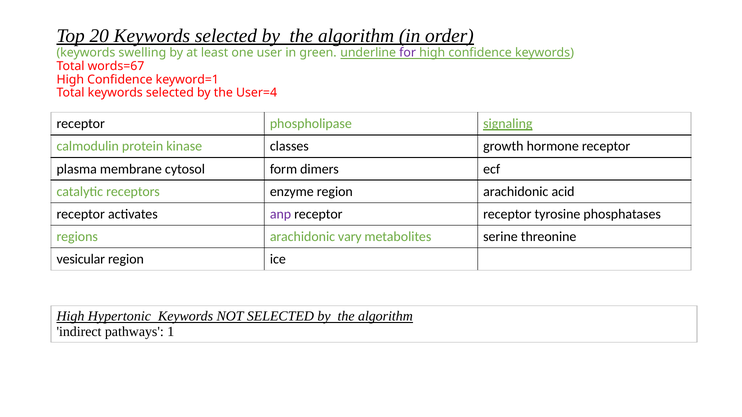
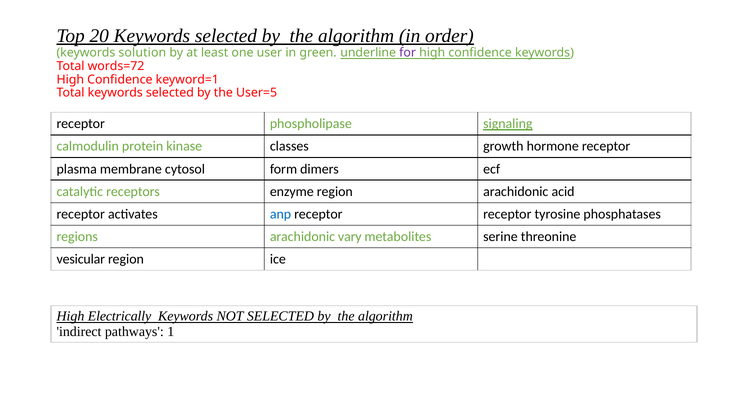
swelling: swelling -> solution (142, 53)
words=67: words=67 -> words=72 (116, 66)
User=4: User=4 -> User=5 (257, 93)
anp colour: purple -> blue (280, 214)
Hypertonic: Hypertonic -> Electrically (120, 317)
